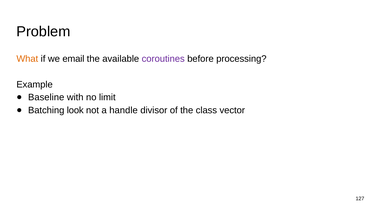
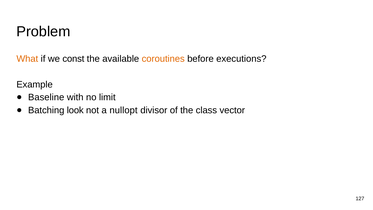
email: email -> const (73, 59)
coroutines colour: purple -> orange (163, 59)
processing: processing -> executions (241, 59)
handle: handle -> nullopt (124, 110)
